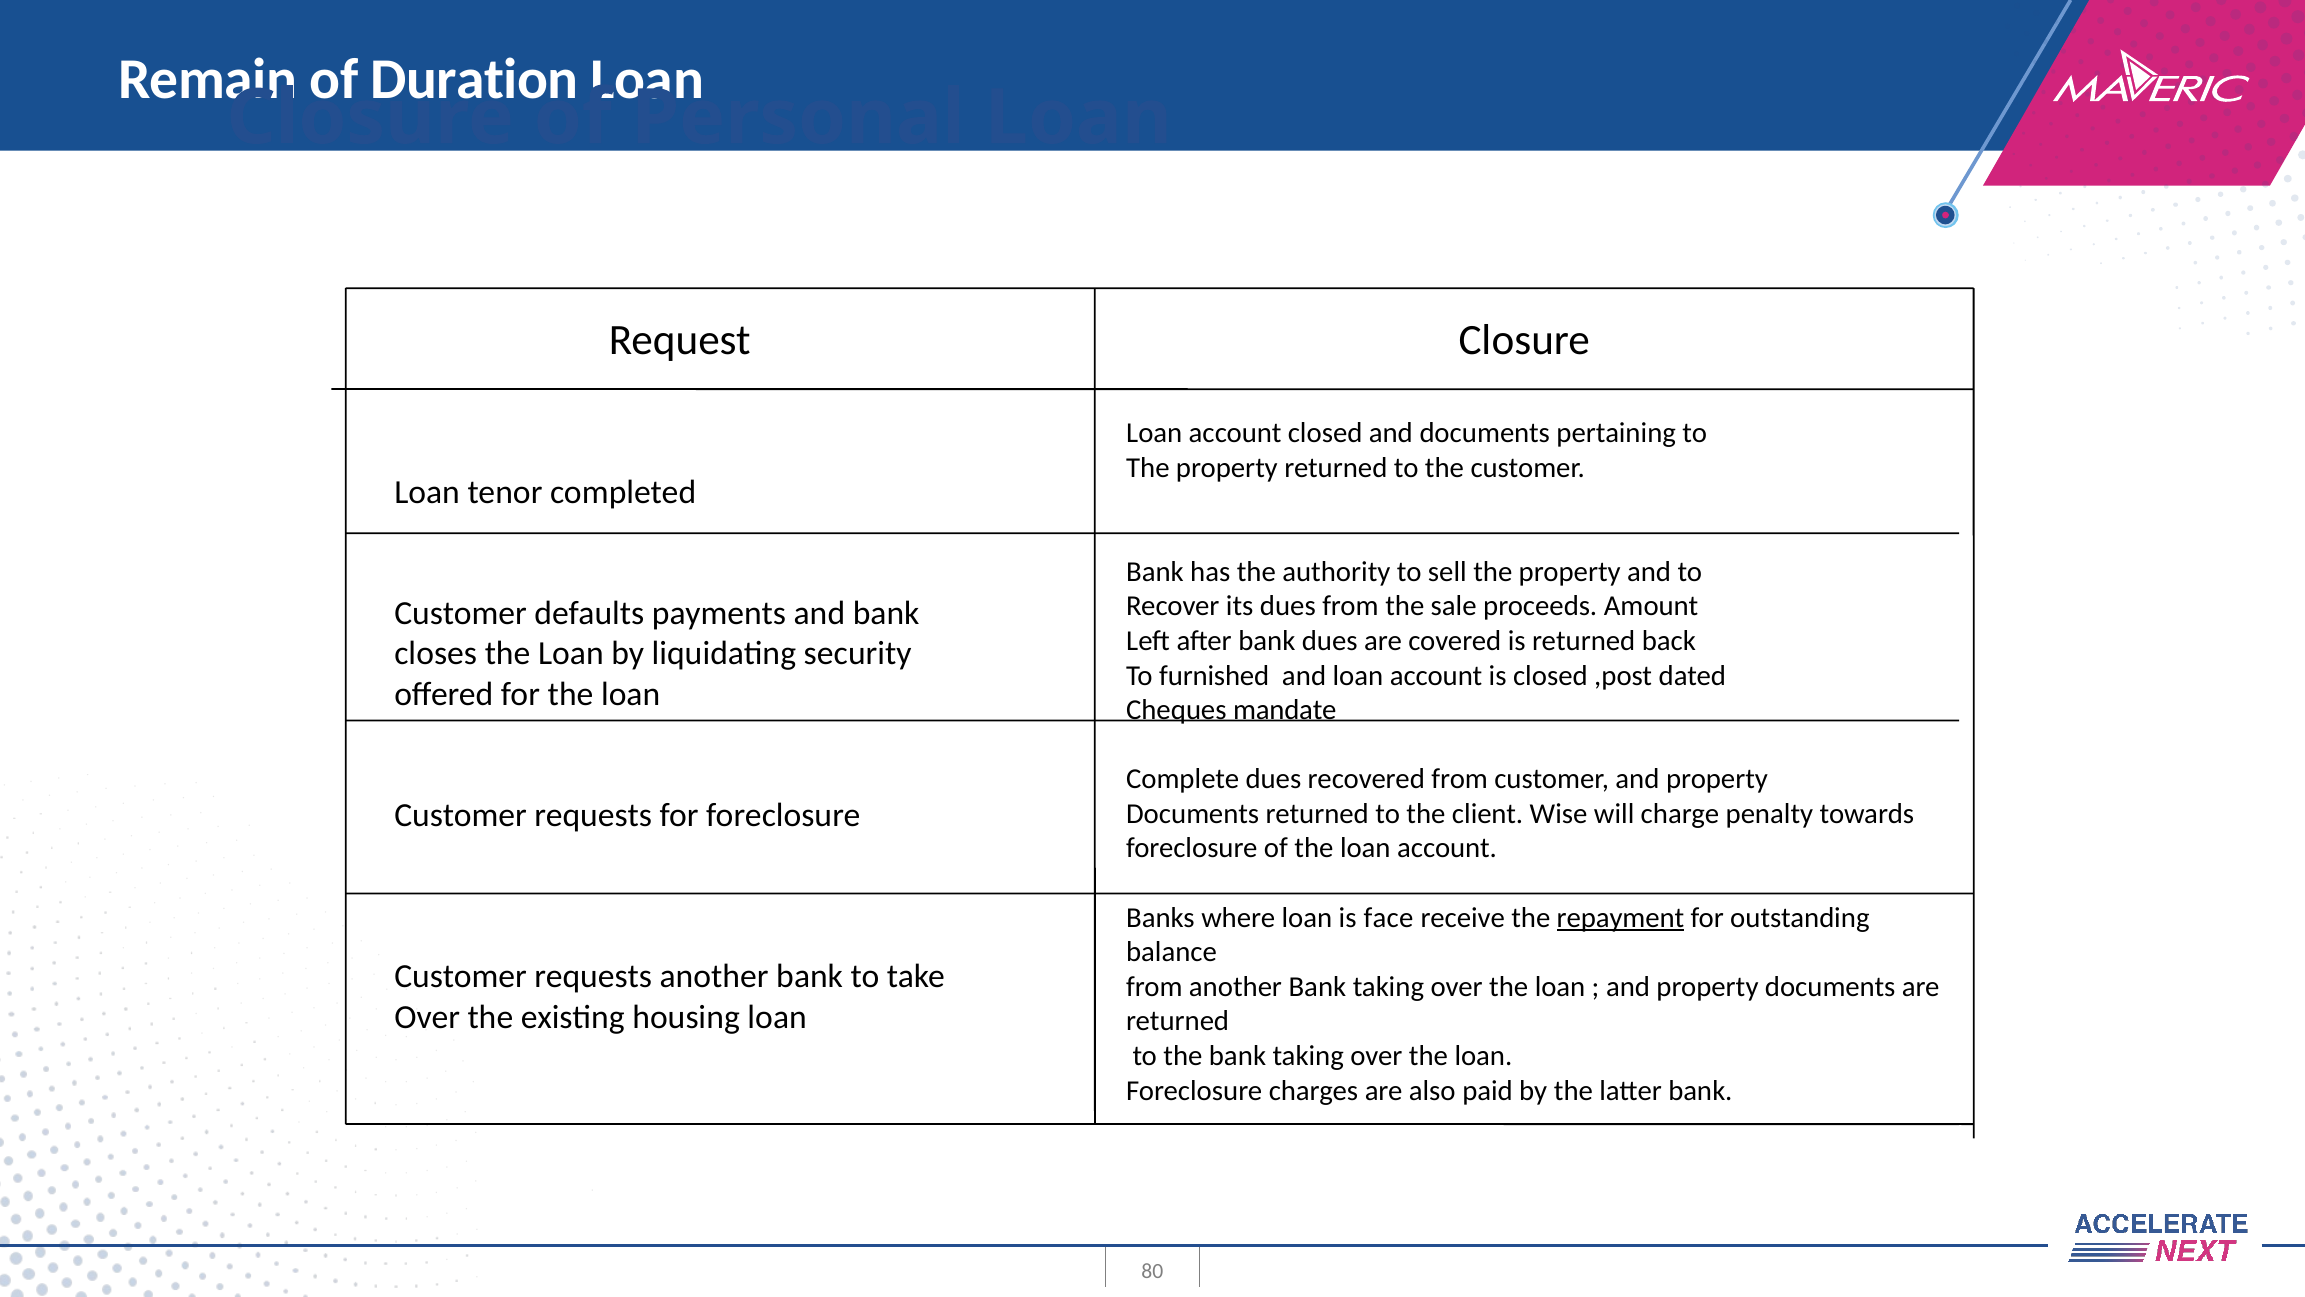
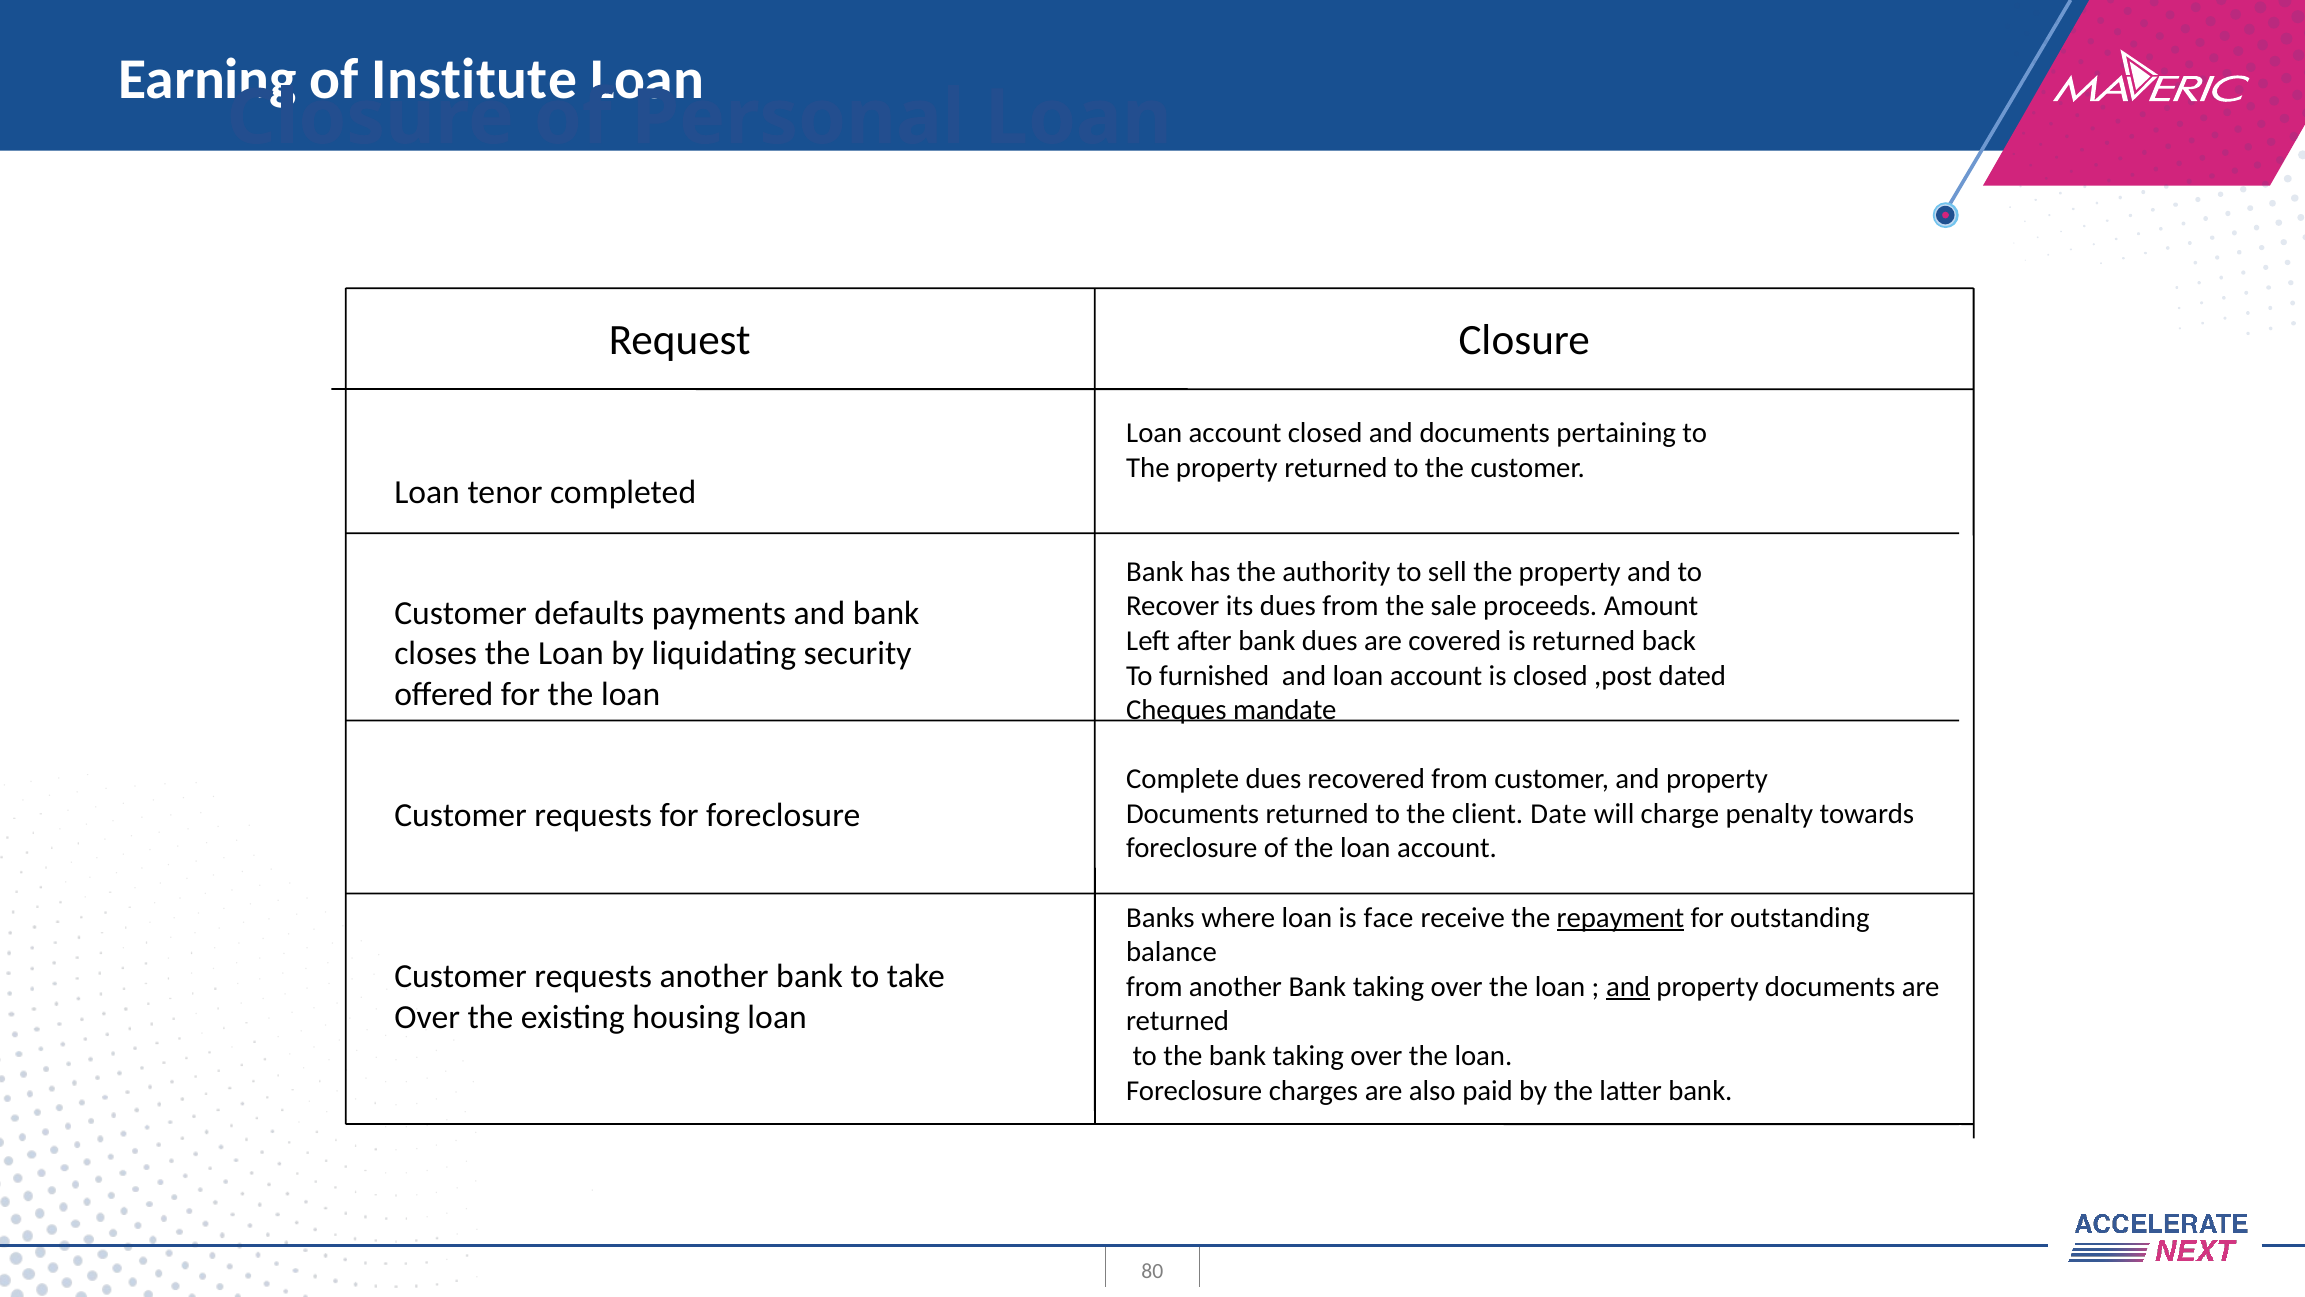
Remain: Remain -> Earning (207, 80)
Duration: Duration -> Institute (474, 80)
Wise: Wise -> Date (1558, 814)
and underline: none -> present (1628, 986)
